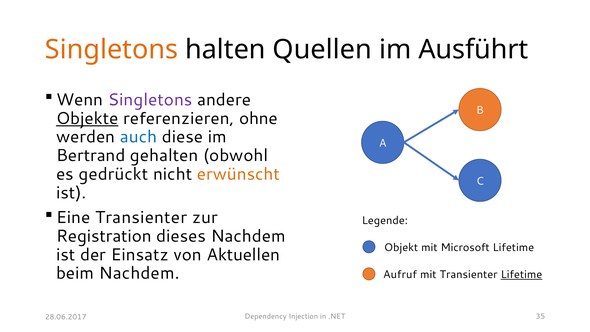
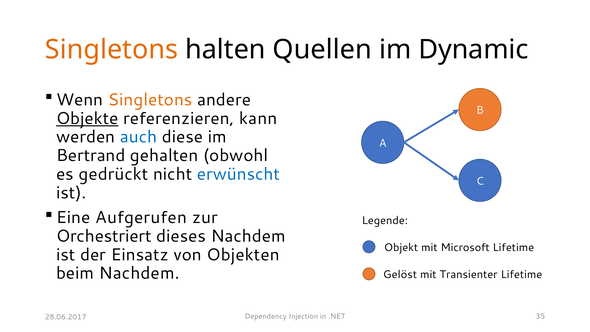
Ausführt: Ausführt -> Dynamic (473, 50)
Singletons colour: purple -> orange (150, 100)
ohne: ohne -> kann (258, 118)
erwünscht colour: orange -> blue (239, 174)
Eine Transienter: Transienter -> Aufgerufen (141, 217)
Registration: Registration -> Orchestriert (104, 236)
Aktuellen: Aktuellen -> Objekten (243, 255)
Aufruf: Aufruf -> Gelöst (400, 274)
Lifetime underline: present -> none (521, 274)
